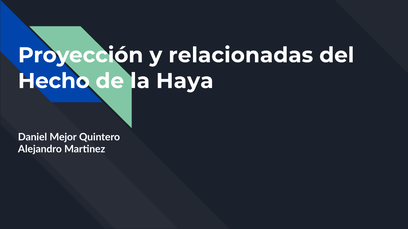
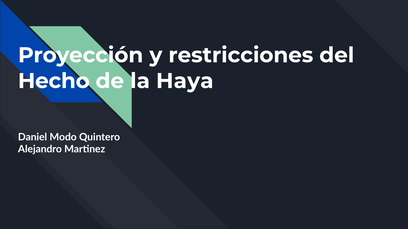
relacionadas: relacionadas -> restricciones (241, 55)
Mejor: Mejor -> Modo (63, 137)
